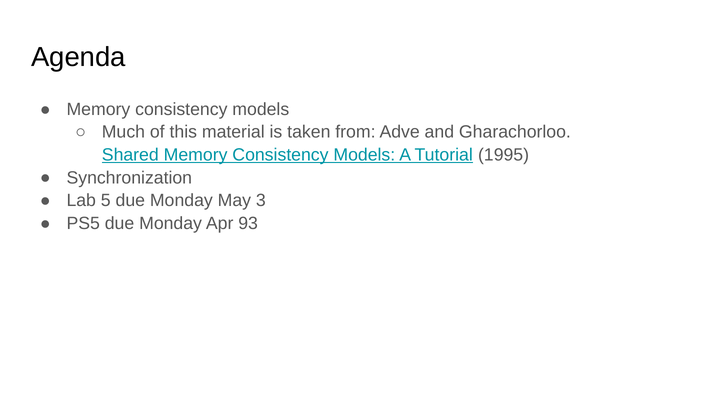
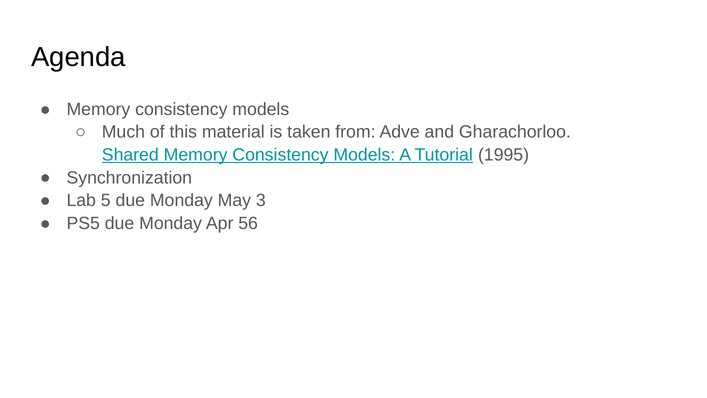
93: 93 -> 56 (248, 223)
